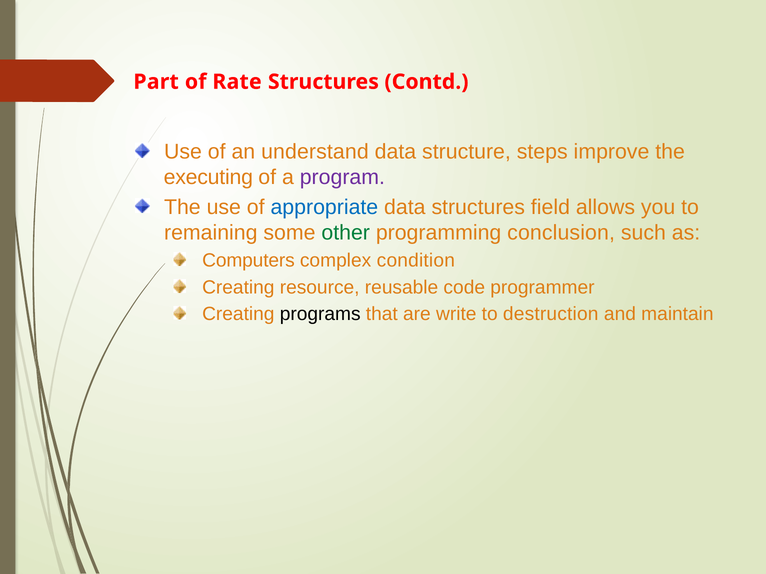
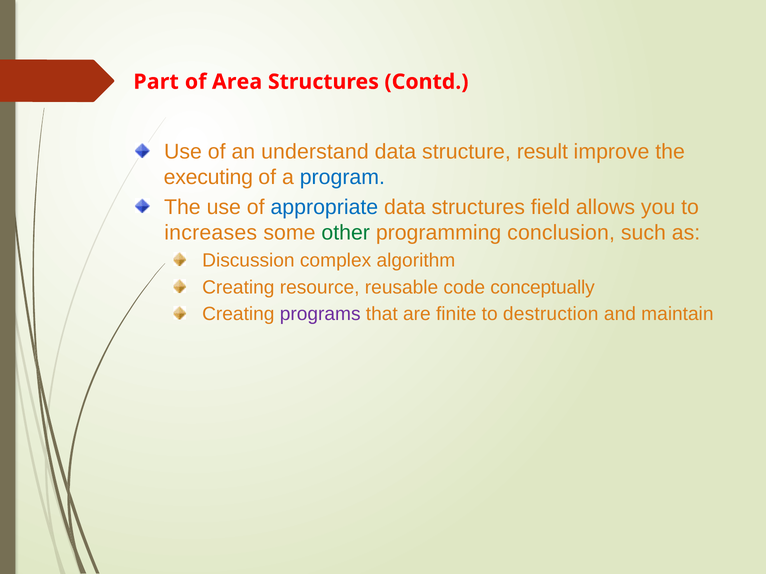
Rate: Rate -> Area (237, 82)
steps: steps -> result (542, 152)
program colour: purple -> blue (342, 177)
remaining: remaining -> increases (211, 233)
Computers: Computers -> Discussion (248, 261)
condition: condition -> algorithm (416, 261)
programmer: programmer -> conceptually (543, 288)
programs colour: black -> purple (320, 314)
write: write -> finite (456, 314)
